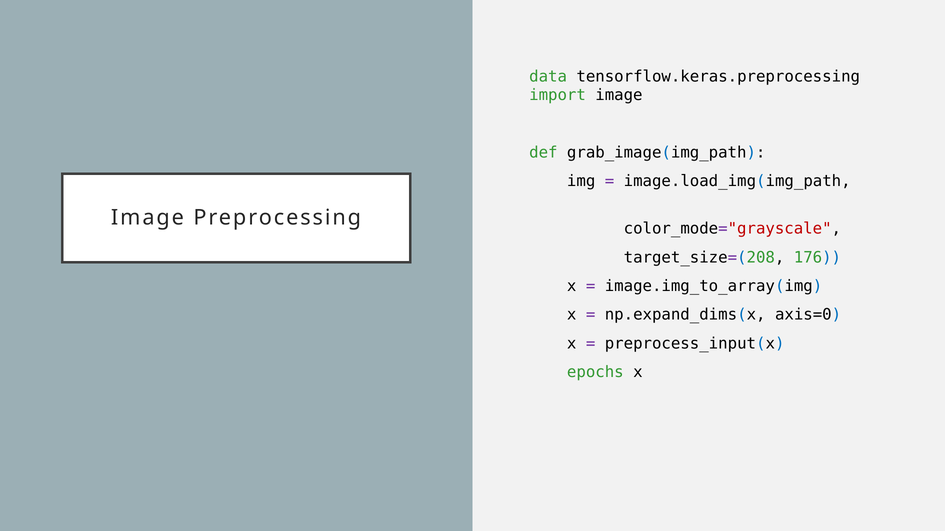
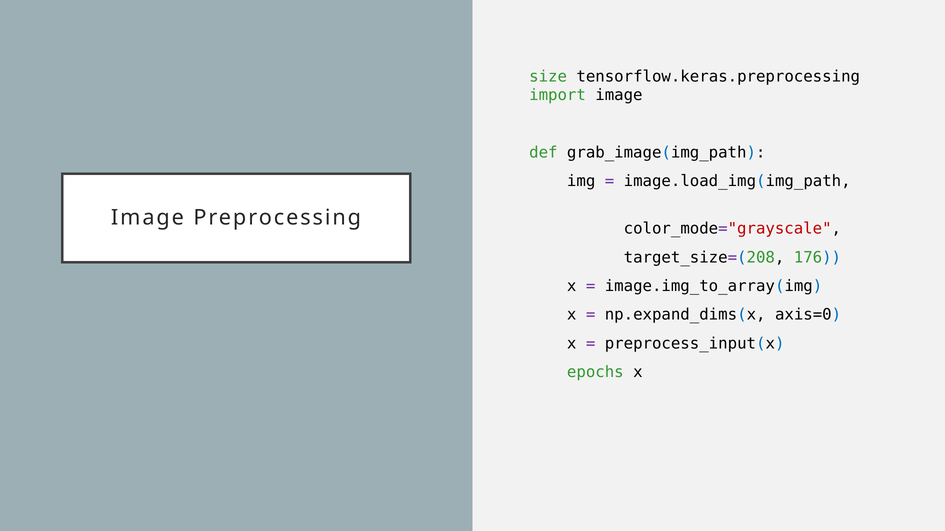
data: data -> size (548, 76)
